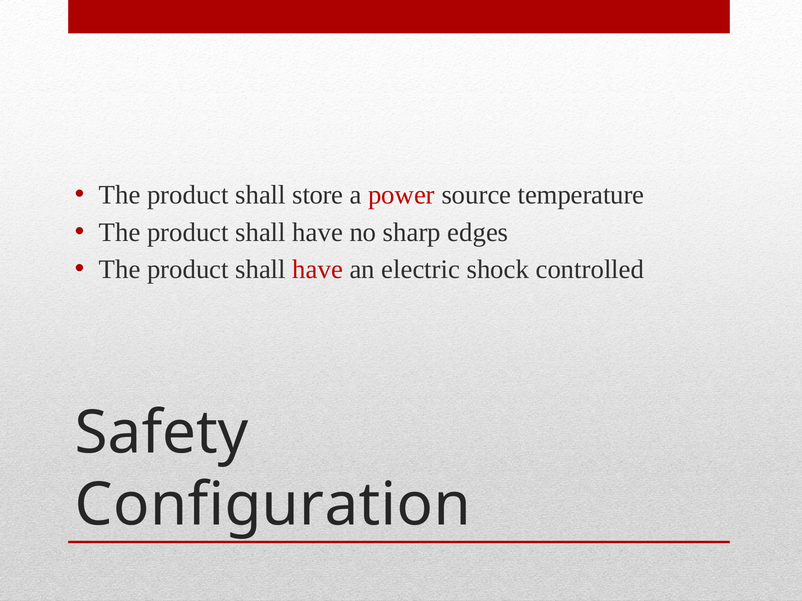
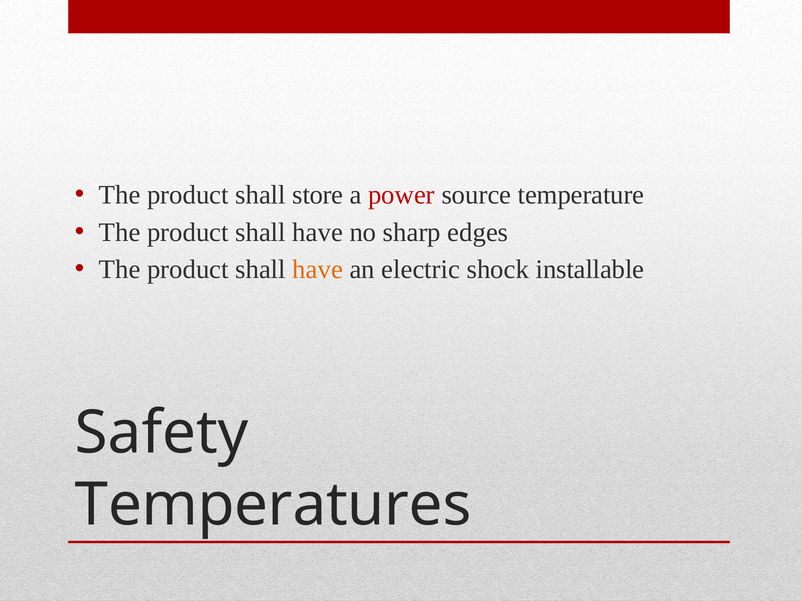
have colour: red -> orange (318, 270)
controlled: controlled -> installable (590, 270)
Configuration: Configuration -> Temperatures (273, 505)
